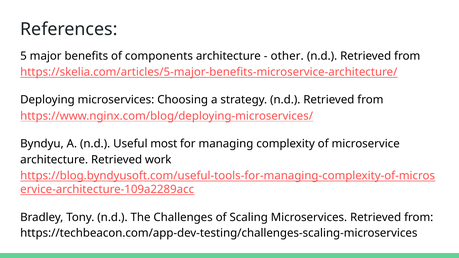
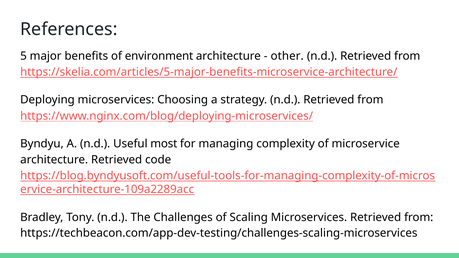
components: components -> environment (159, 56)
work: work -> code (158, 160)
